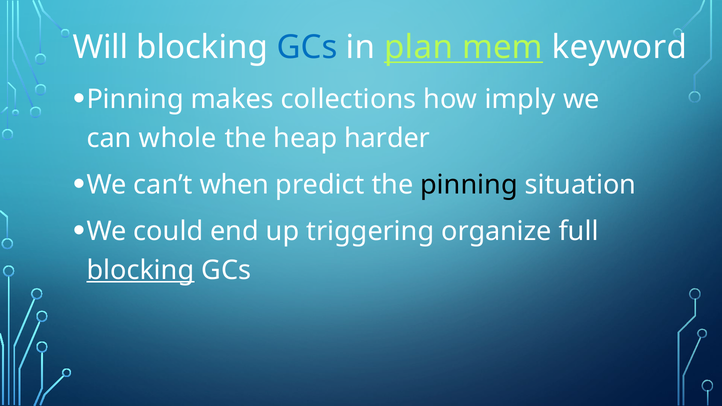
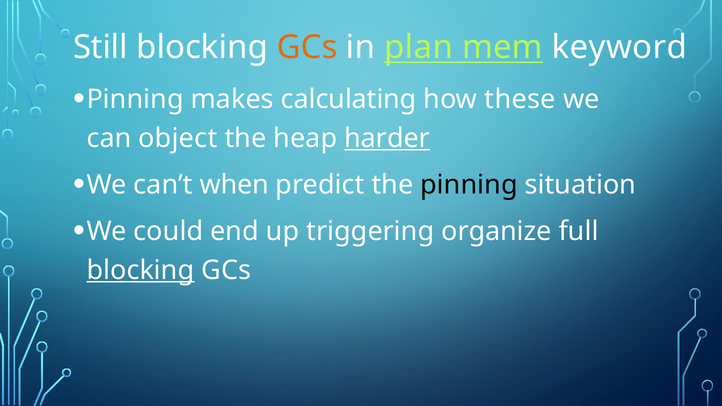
Will: Will -> Still (100, 47)
GCs colour: blue -> orange (307, 47)
collections: collections -> calculating (349, 99)
imply: imply -> these (520, 99)
whole: whole -> object (178, 138)
harder underline: none -> present (387, 138)
